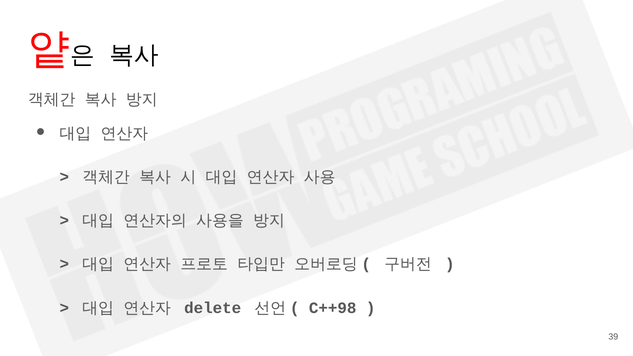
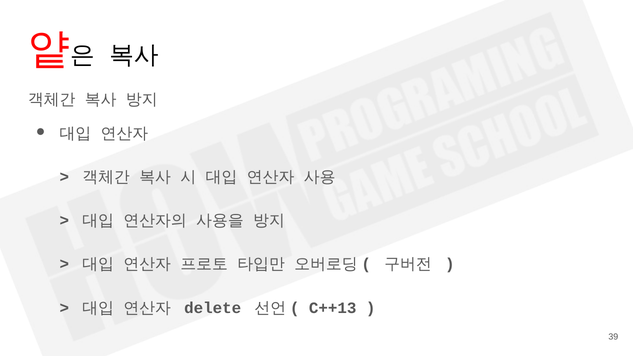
C++98: C++98 -> C++13 (333, 308)
